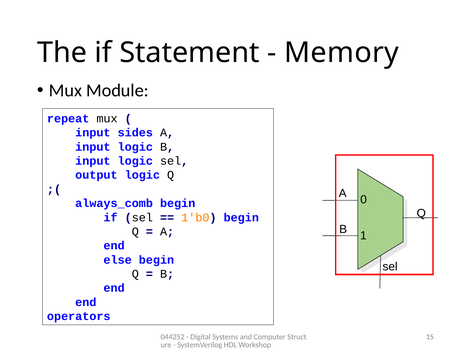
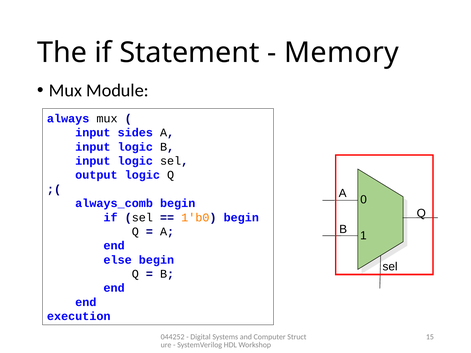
repeat: repeat -> always (68, 119)
operators: operators -> execution (79, 317)
